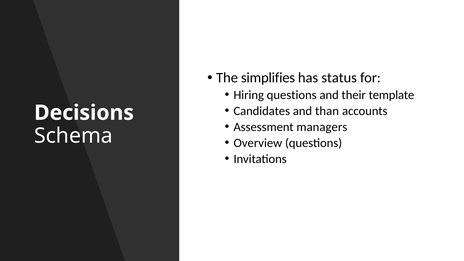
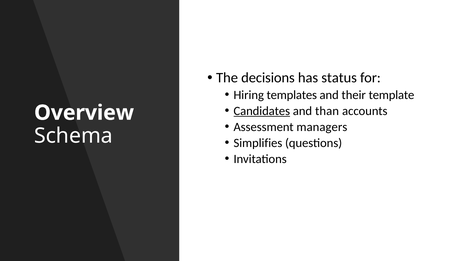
simplifies: simplifies -> decisions (268, 78)
Hiring questions: questions -> templates (292, 95)
Candidates underline: none -> present (262, 111)
Decisions: Decisions -> Overview (84, 113)
Overview: Overview -> Simplifies (258, 143)
